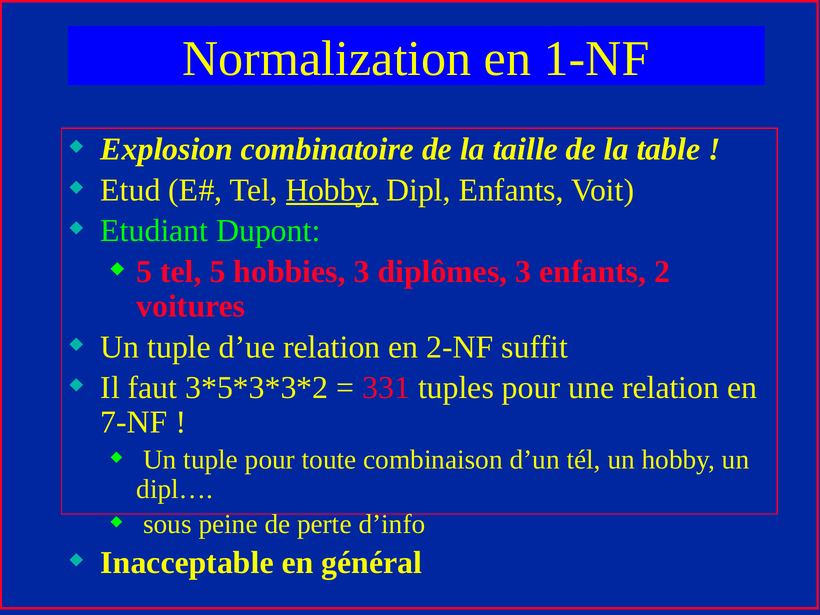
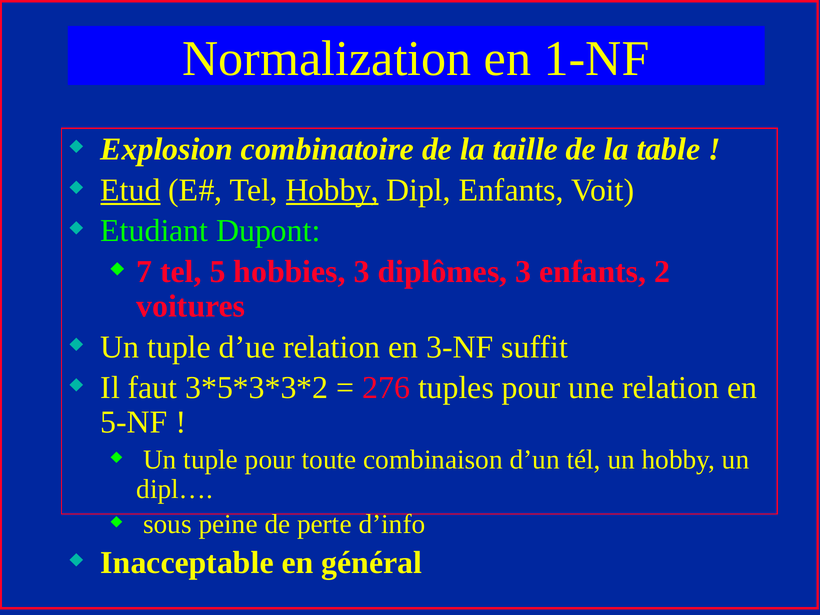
Etud underline: none -> present (131, 190)
5: 5 -> 7 (144, 272)
2-NF: 2-NF -> 3-NF (460, 347)
331: 331 -> 276 (386, 388)
7-NF: 7-NF -> 5-NF (134, 422)
